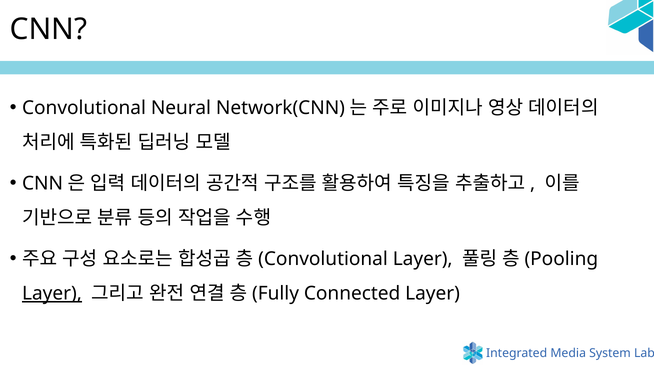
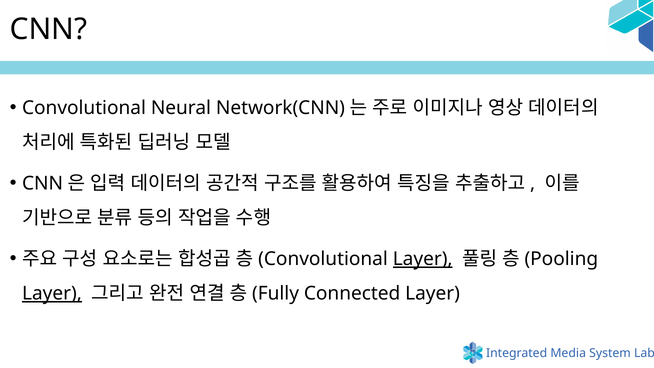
Layer underline: none -> present (423, 259)
